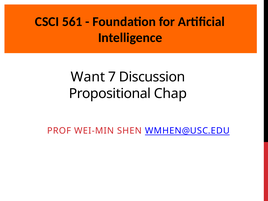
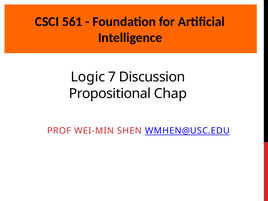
Want: Want -> Logic (88, 77)
